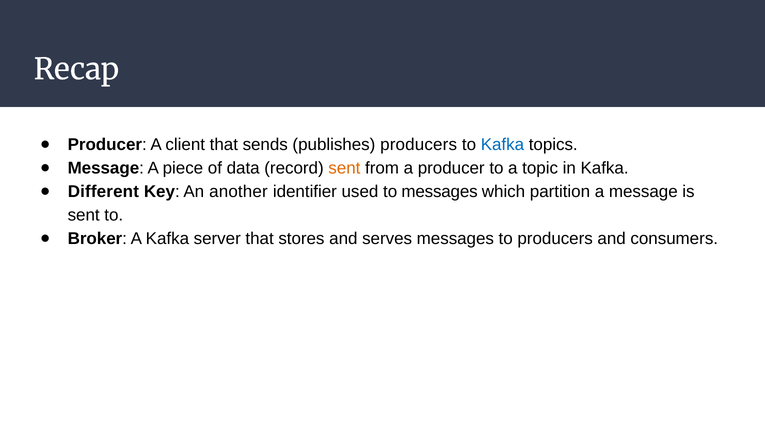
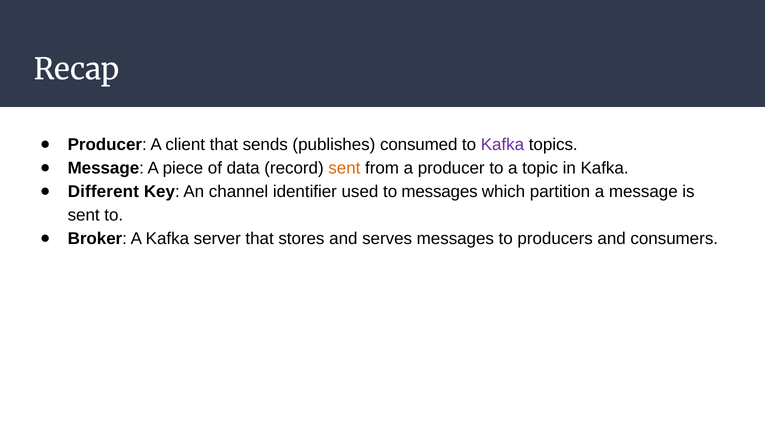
publishes producers: producers -> consumed (419, 144)
Kafka colour: blue -> purple (502, 144)
another: another -> channel (239, 191)
